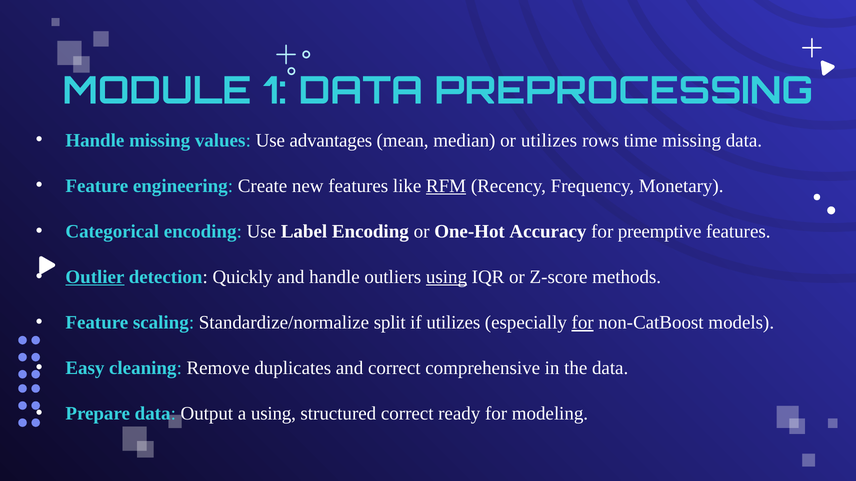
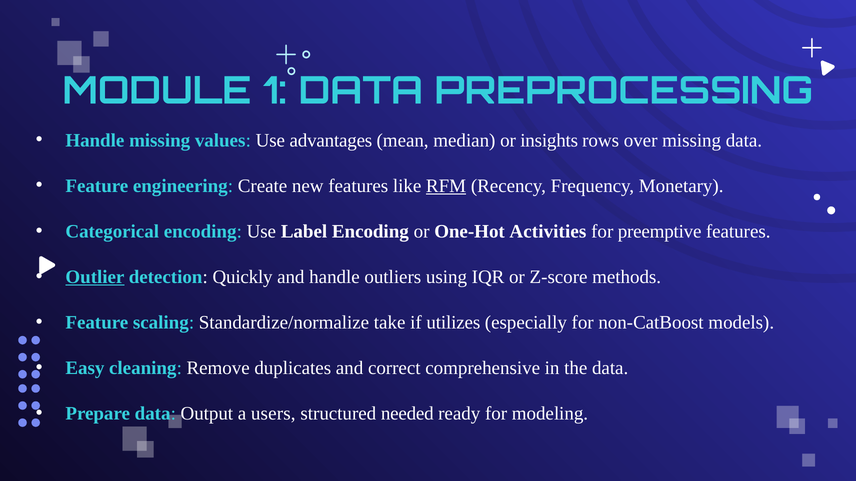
or utilizes: utilizes -> insights (549, 140)
time: time -> over (641, 140)
Accuracy: Accuracy -> Activities (548, 232)
using underline: present -> none (446, 277)
split: split -> take (390, 323)
for underline: present -> none (583, 323)
a using: using -> users (273, 414)
structured correct: correct -> needed (407, 414)
